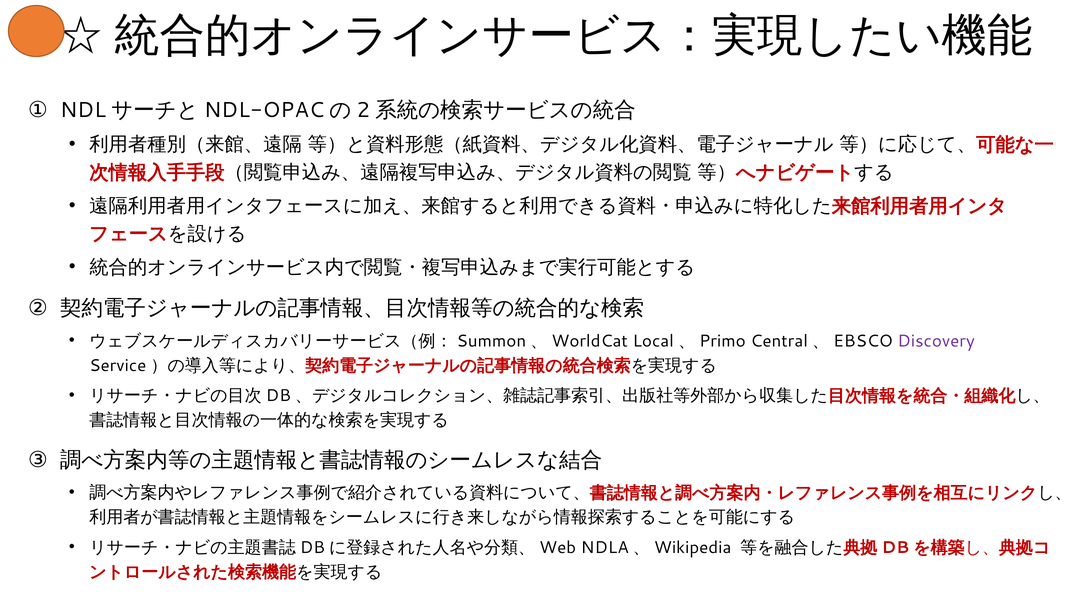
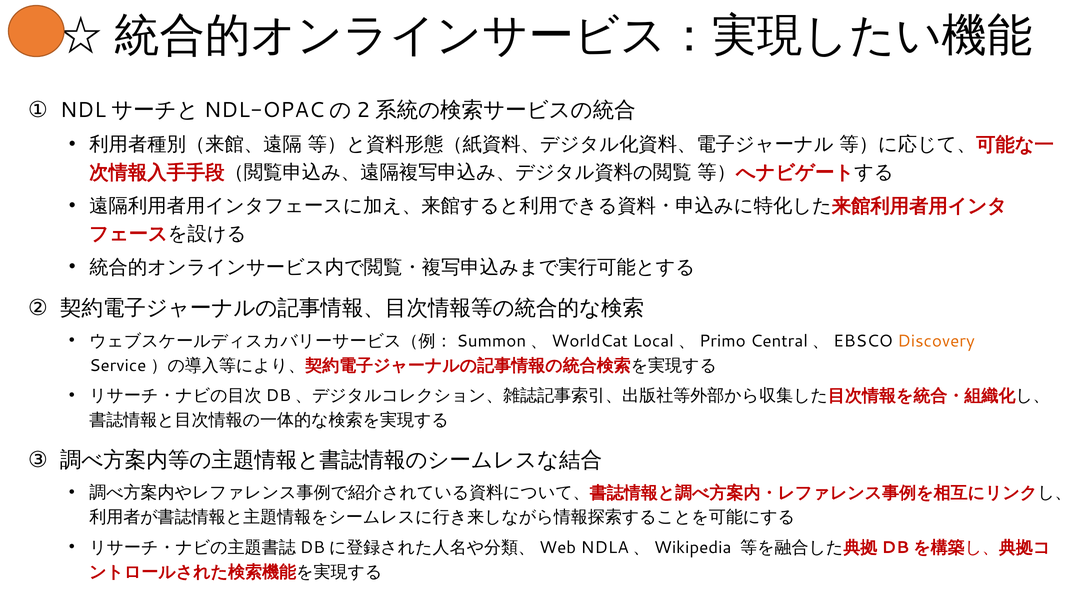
Discovery colour: purple -> orange (936, 341)
